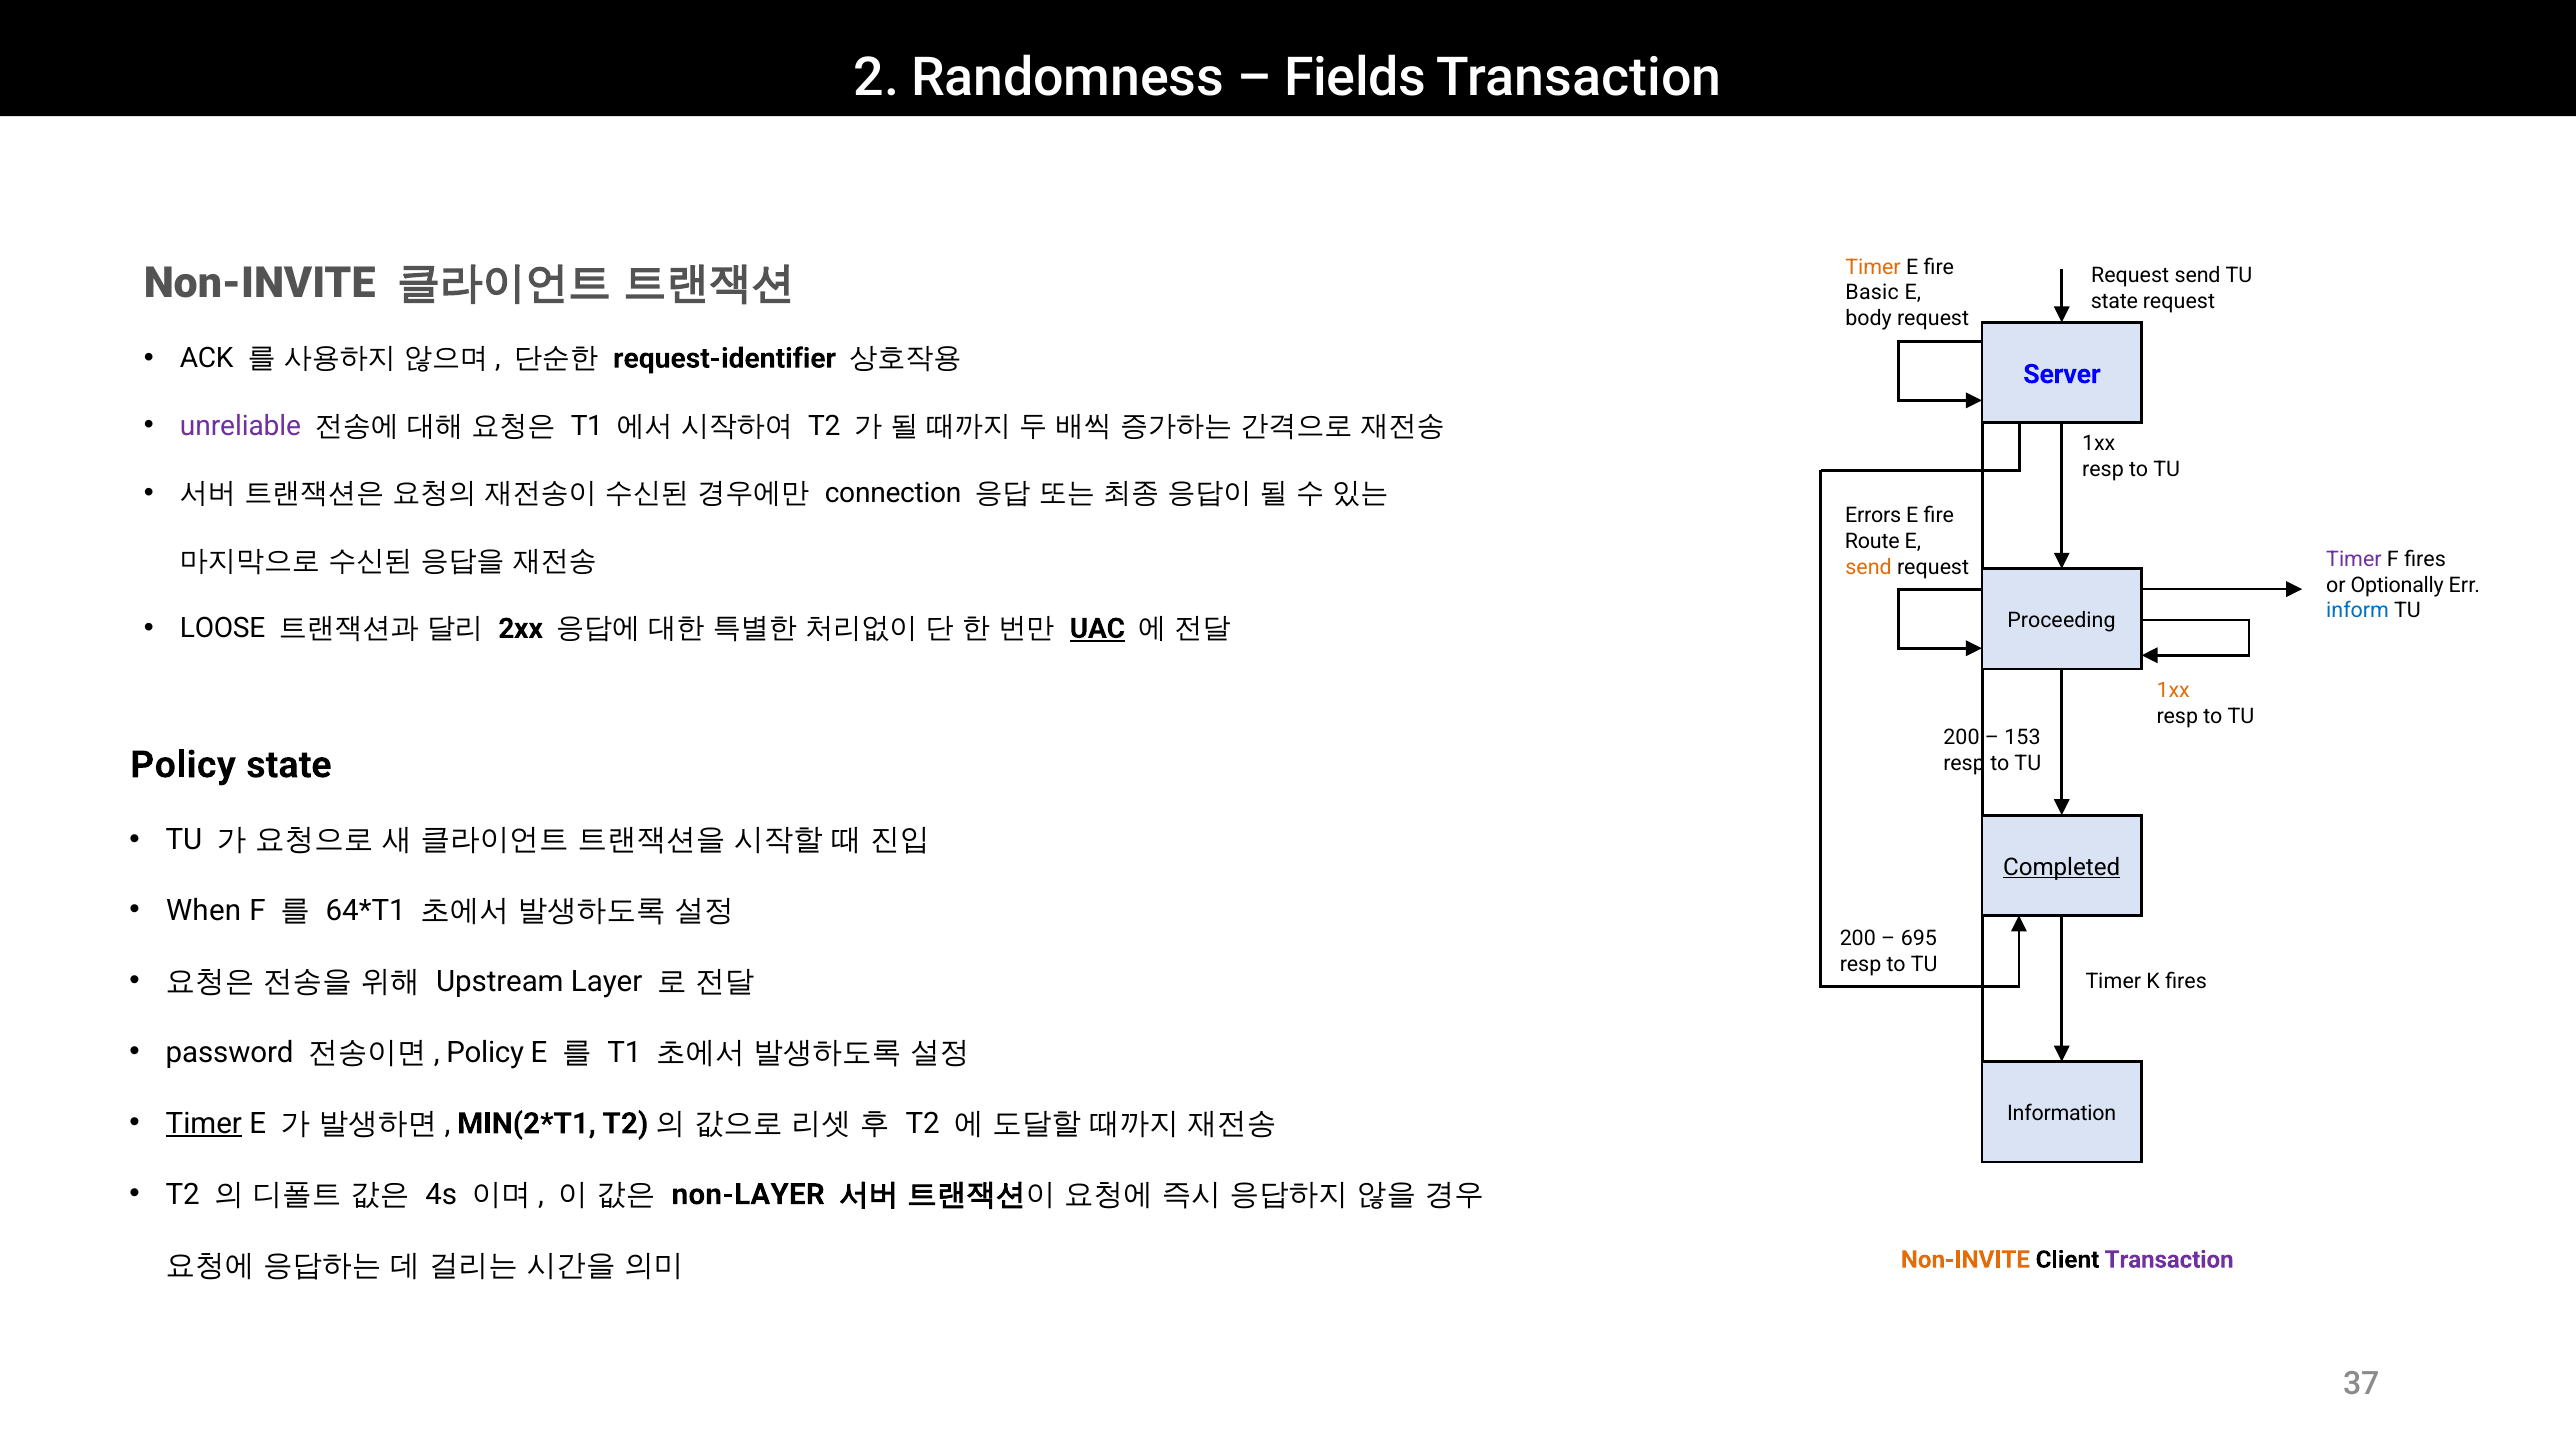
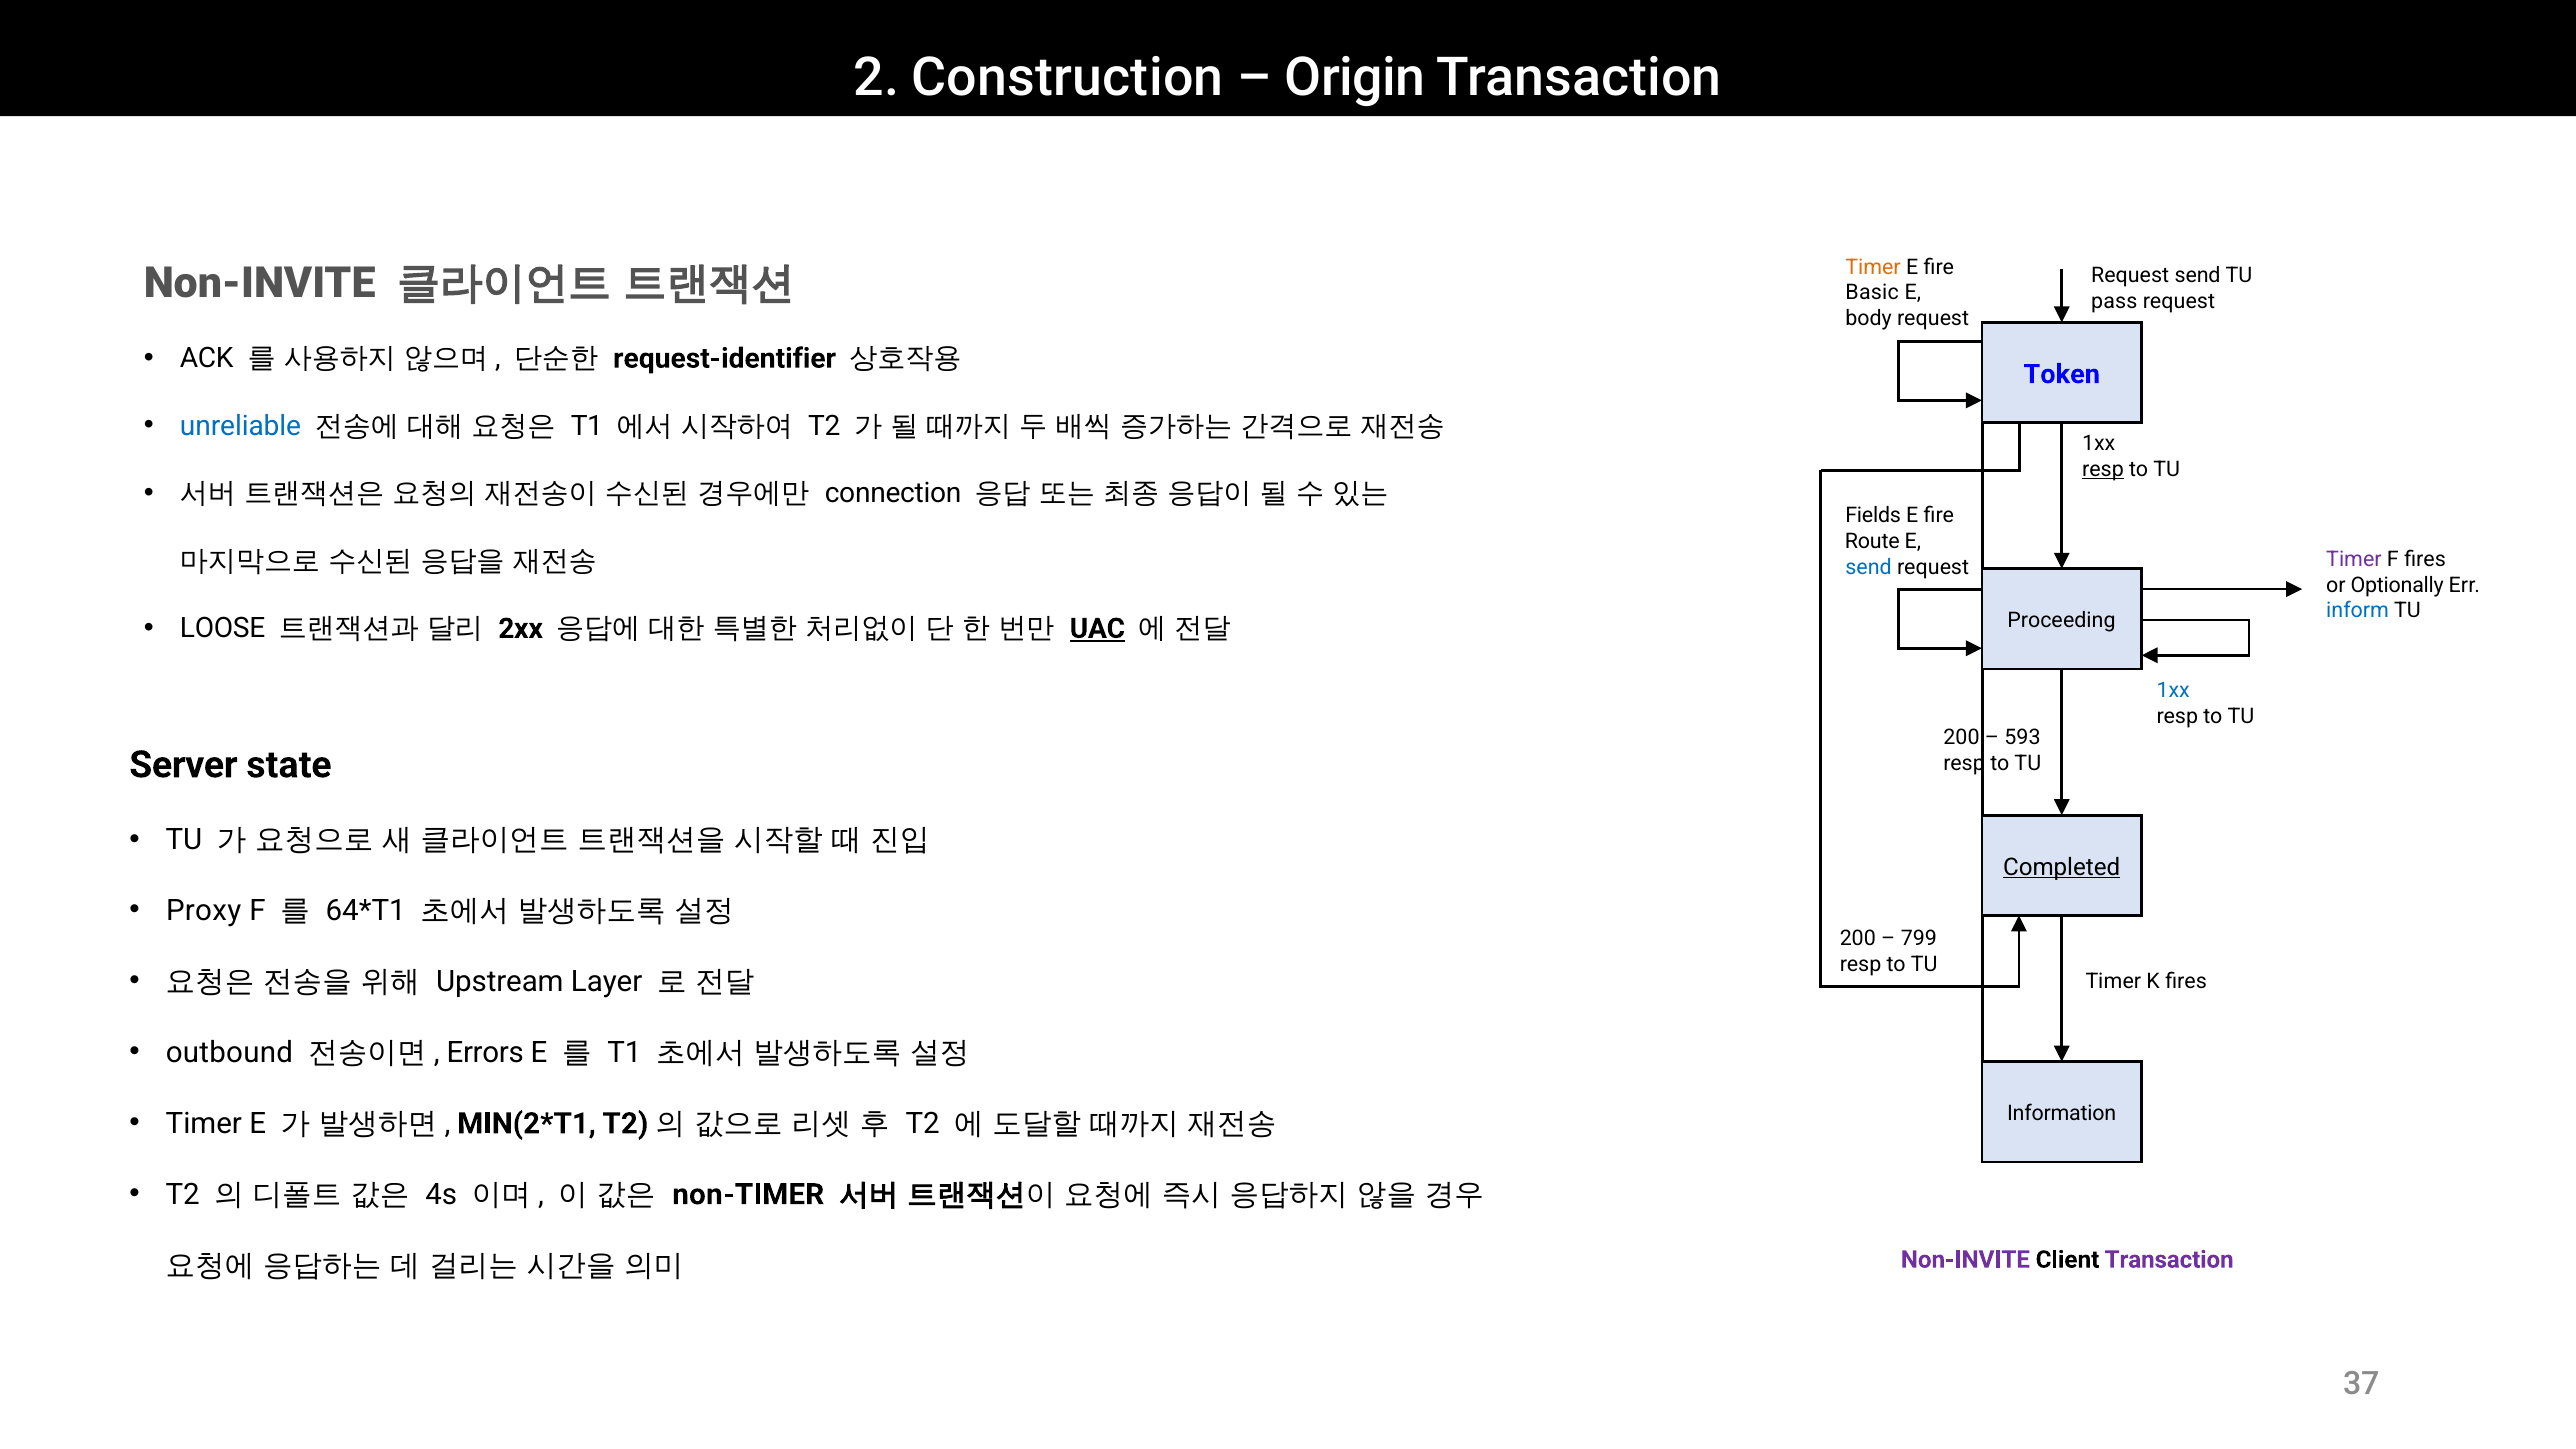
Randomness: Randomness -> Construction (1067, 77)
Fields: Fields -> Origin (1355, 77)
state: state -> pass (2114, 301)
Server: Server -> Token (2062, 374)
unreliable colour: purple -> blue (240, 426)
resp underline: none -> present (2103, 469)
Errors: Errors -> Fields (1873, 516)
send colour: orange -> blue (1868, 567)
1xx colour: orange -> blue (2173, 690)
153: 153 -> 593 (2022, 738)
Policy: Policy -> Server (183, 765)
When: When -> Proxy (204, 911)
695: 695 -> 799 (1919, 939)
password: password -> outbound (229, 1053)
Policy: Policy -> Errors (485, 1053)
Timer underline: present -> none (204, 1124)
non-LAYER: non-LAYER -> non-TIMER (748, 1194)
Non-INVITE colour: orange -> purple (1965, 1260)
